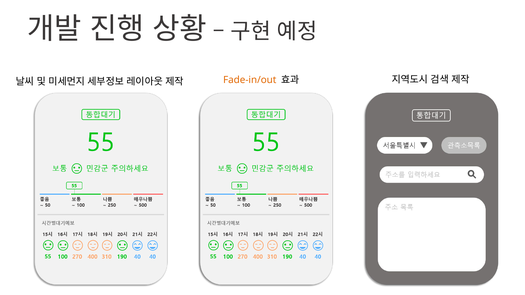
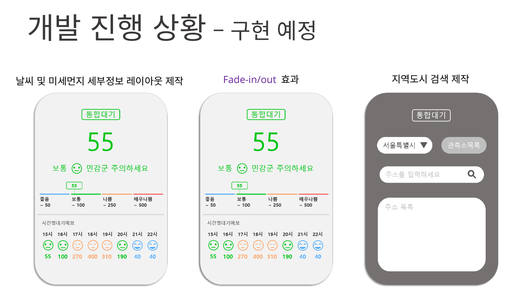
Fade-in/out colour: orange -> purple (250, 80)
